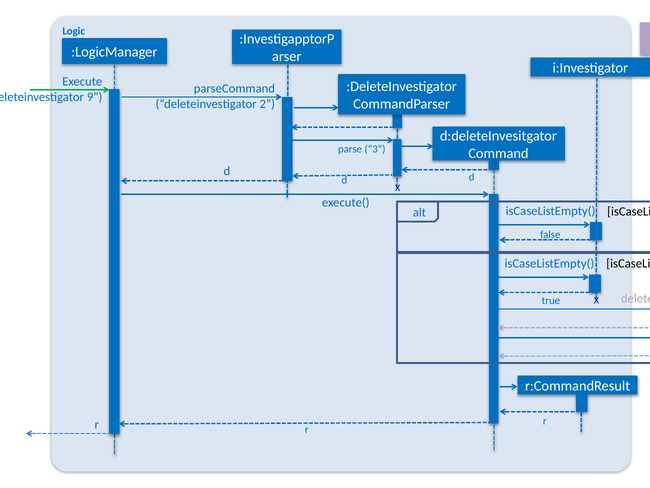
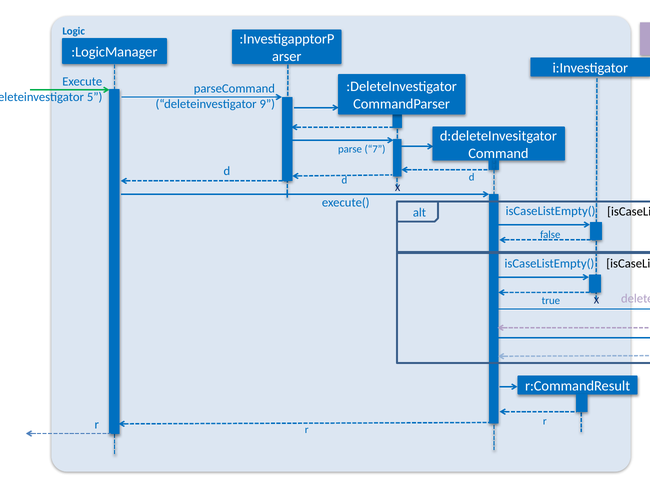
9: 9 -> 5 (95, 97)
2: 2 -> 9 (267, 104)
3: 3 -> 7 (375, 149)
